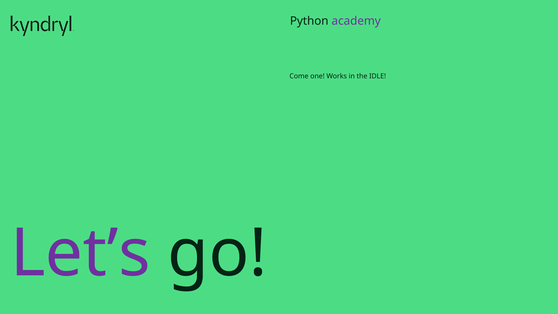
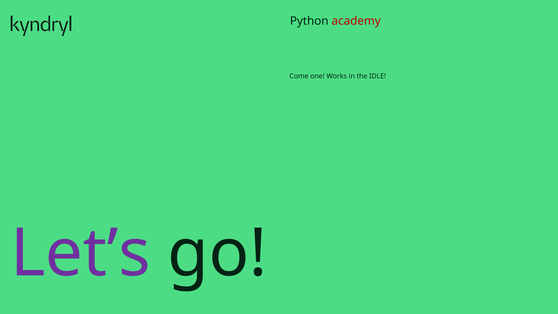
academy colour: purple -> red (356, 21)
